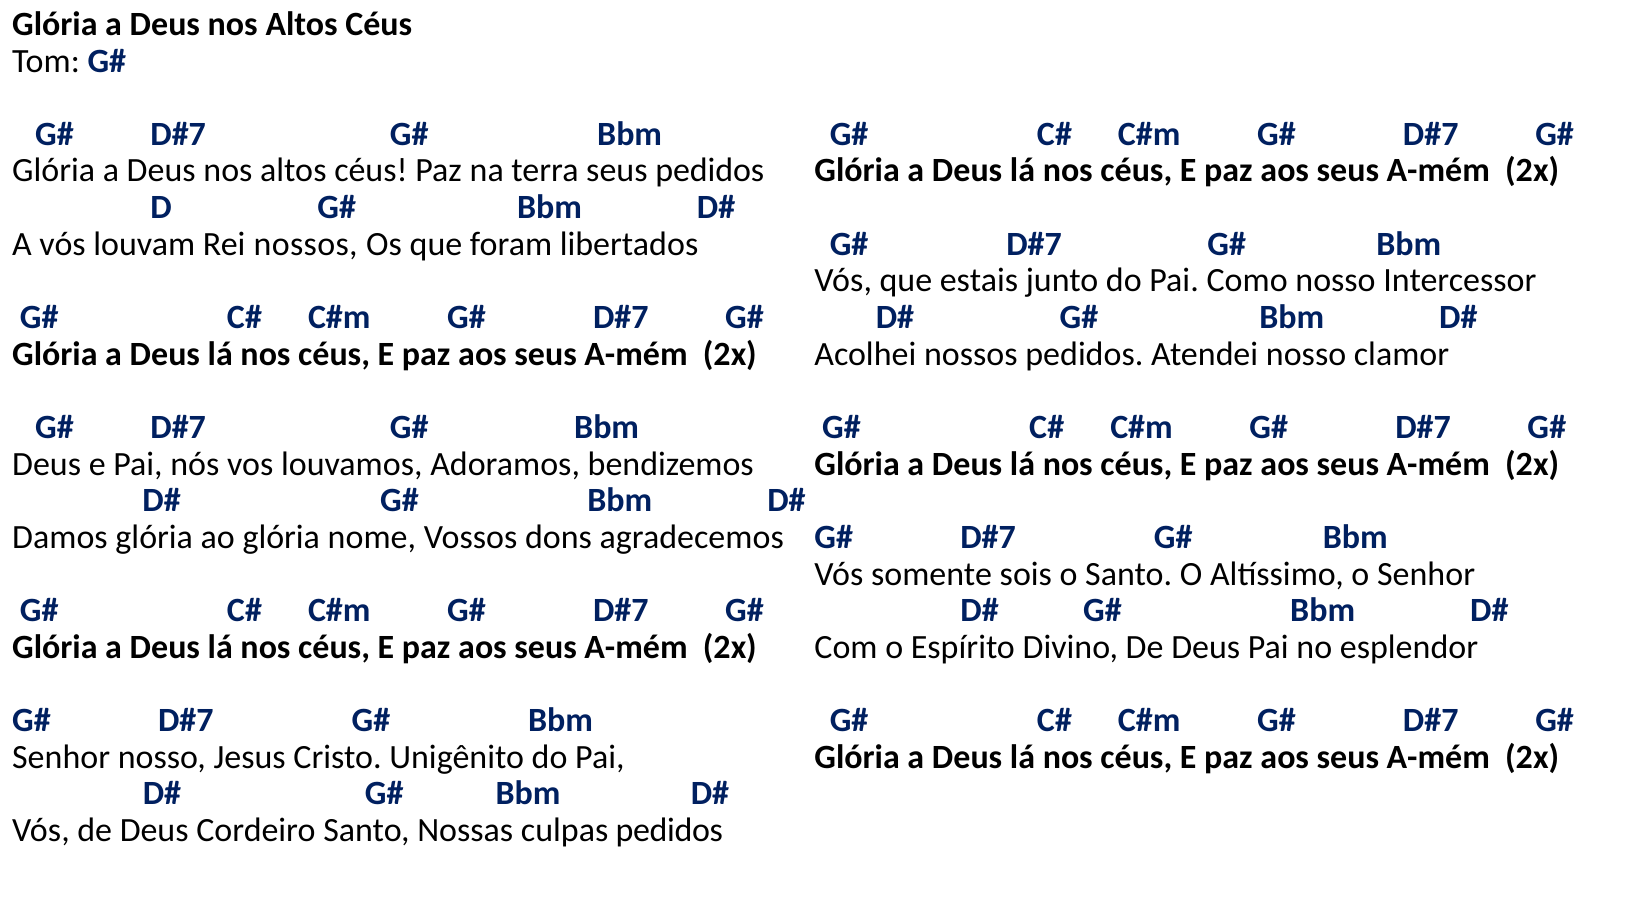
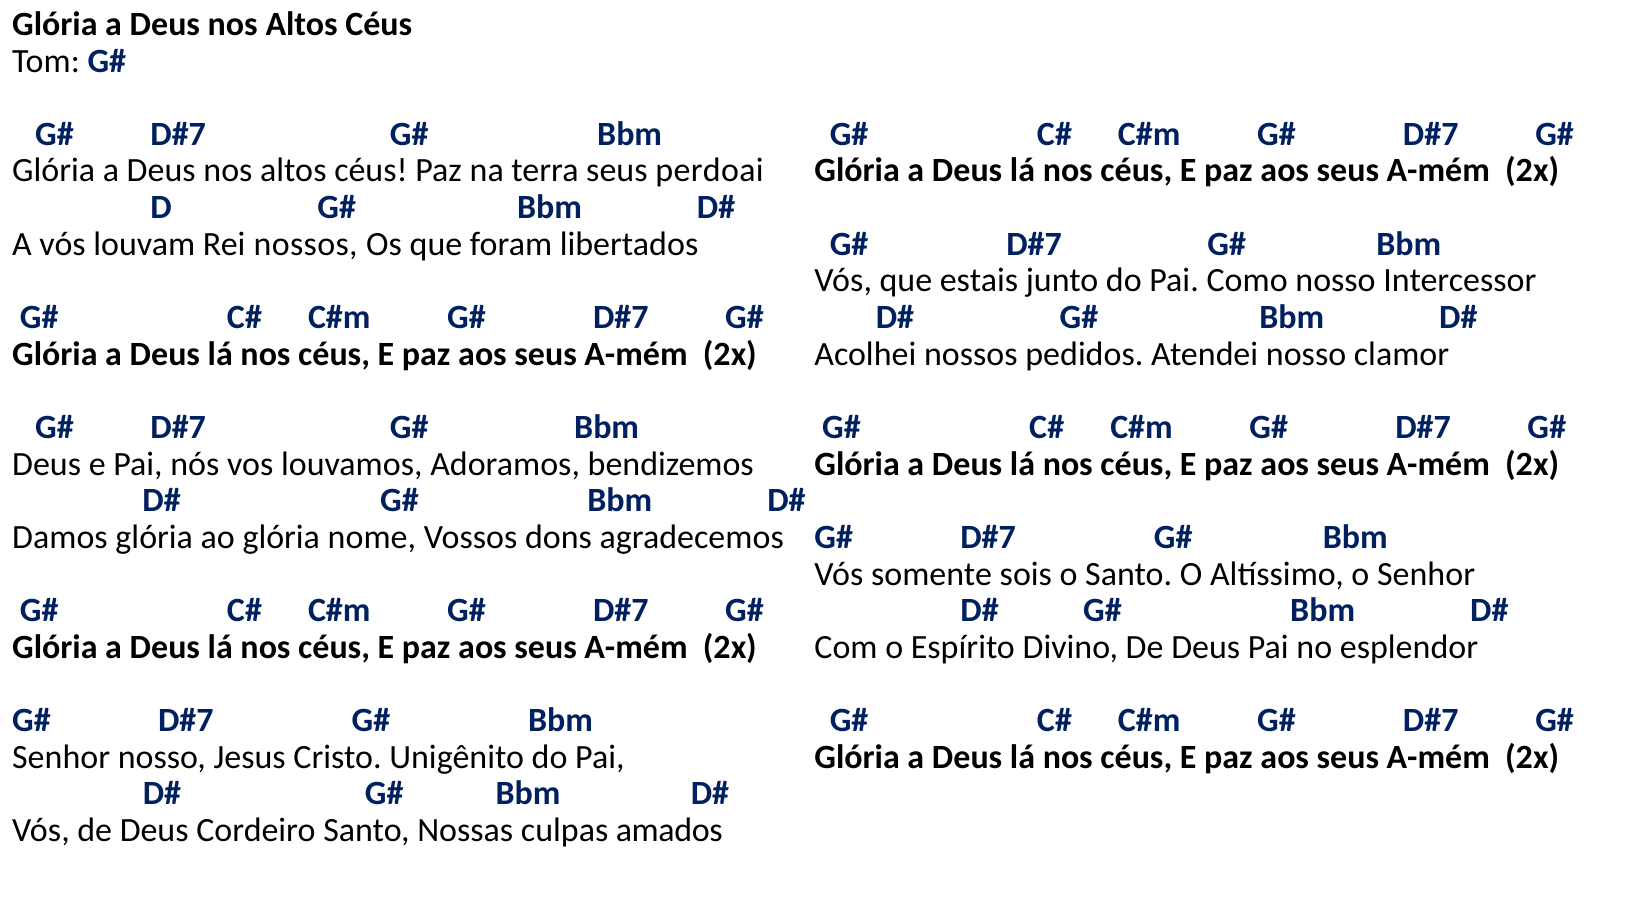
seus pedidos: pedidos -> perdoai (710, 171)
culpas pedidos: pedidos -> amados (669, 831)
